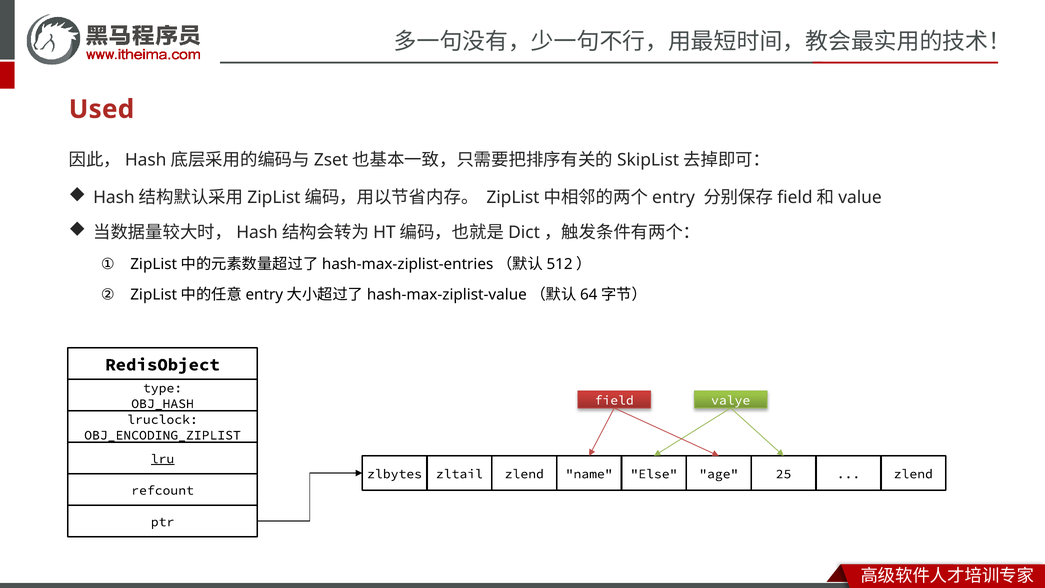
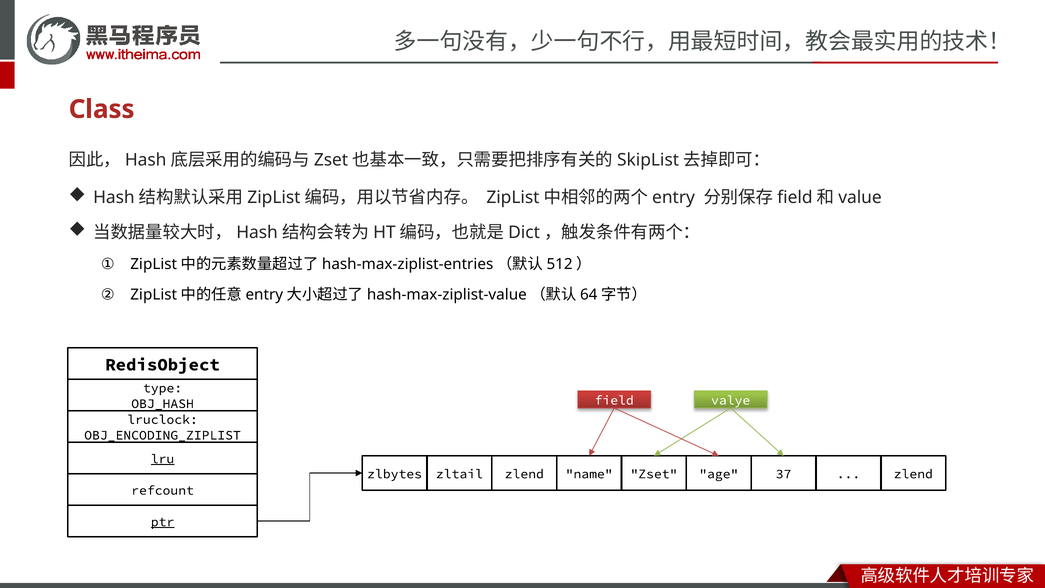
Used: Used -> Class (102, 109)
Else: Else -> Zset (654, 474)
25: 25 -> 37 (784, 474)
ptr underline: none -> present (163, 522)
